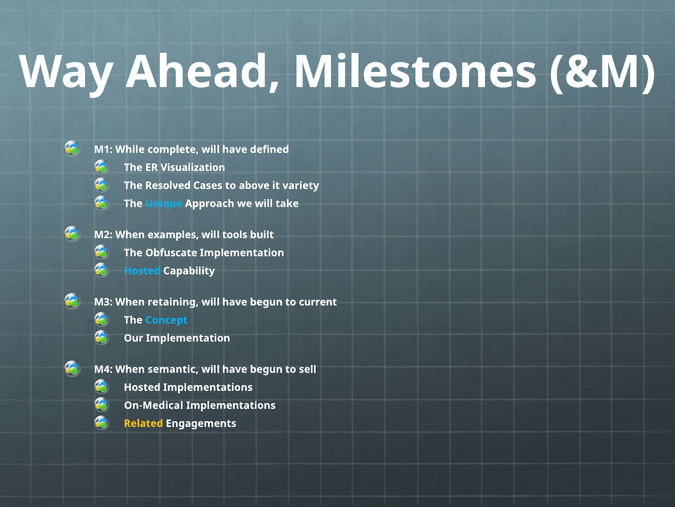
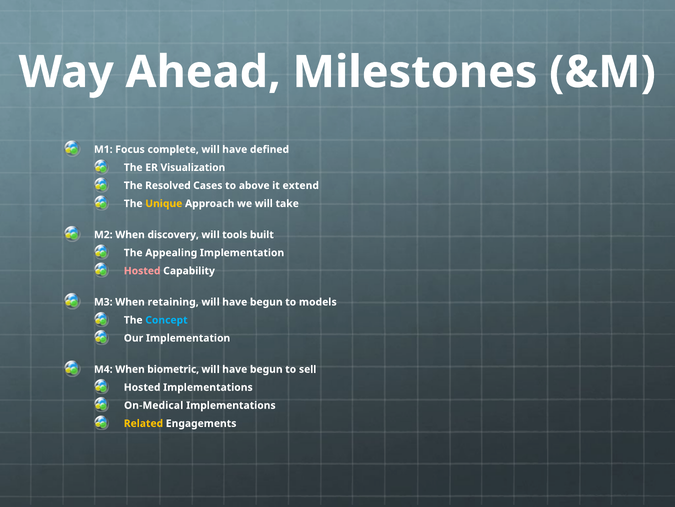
While: While -> Focus (130, 149)
variety: variety -> extend (301, 185)
Unique colour: light blue -> yellow (164, 203)
examples: examples -> discovery (173, 234)
Obfuscate: Obfuscate -> Appealing (171, 252)
Hosted colour: light blue -> pink (142, 270)
current: current -> models (318, 302)
semantic: semantic -> biometric (173, 369)
